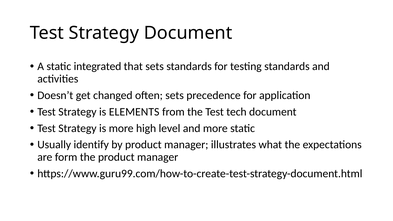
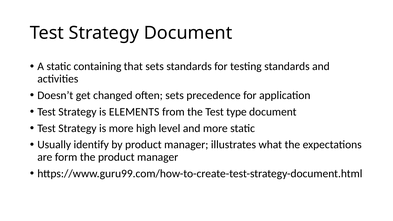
integrated: integrated -> containing (98, 66)
tech: tech -> type (236, 112)
